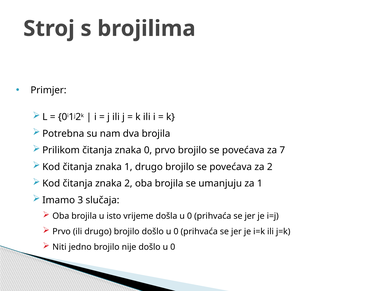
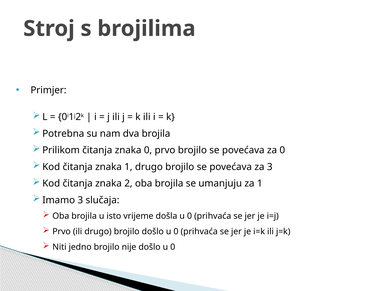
za 7: 7 -> 0 (282, 150)
za 2: 2 -> 3 (270, 167)
